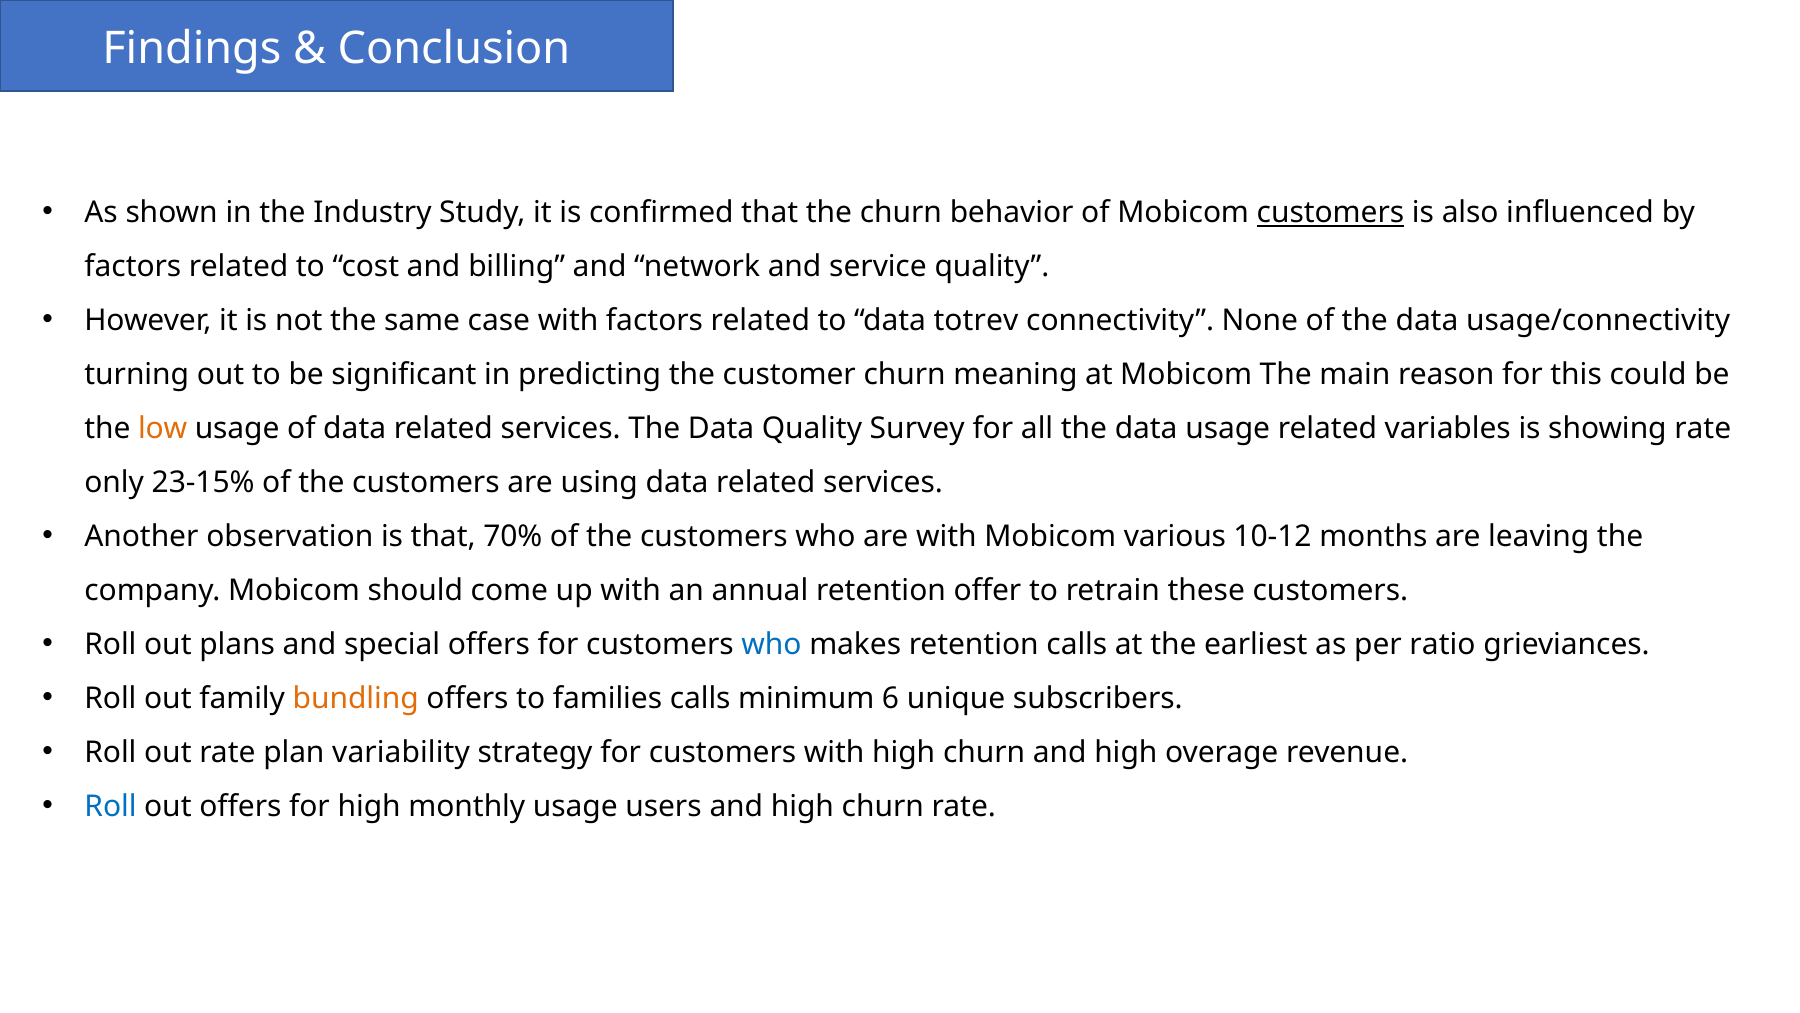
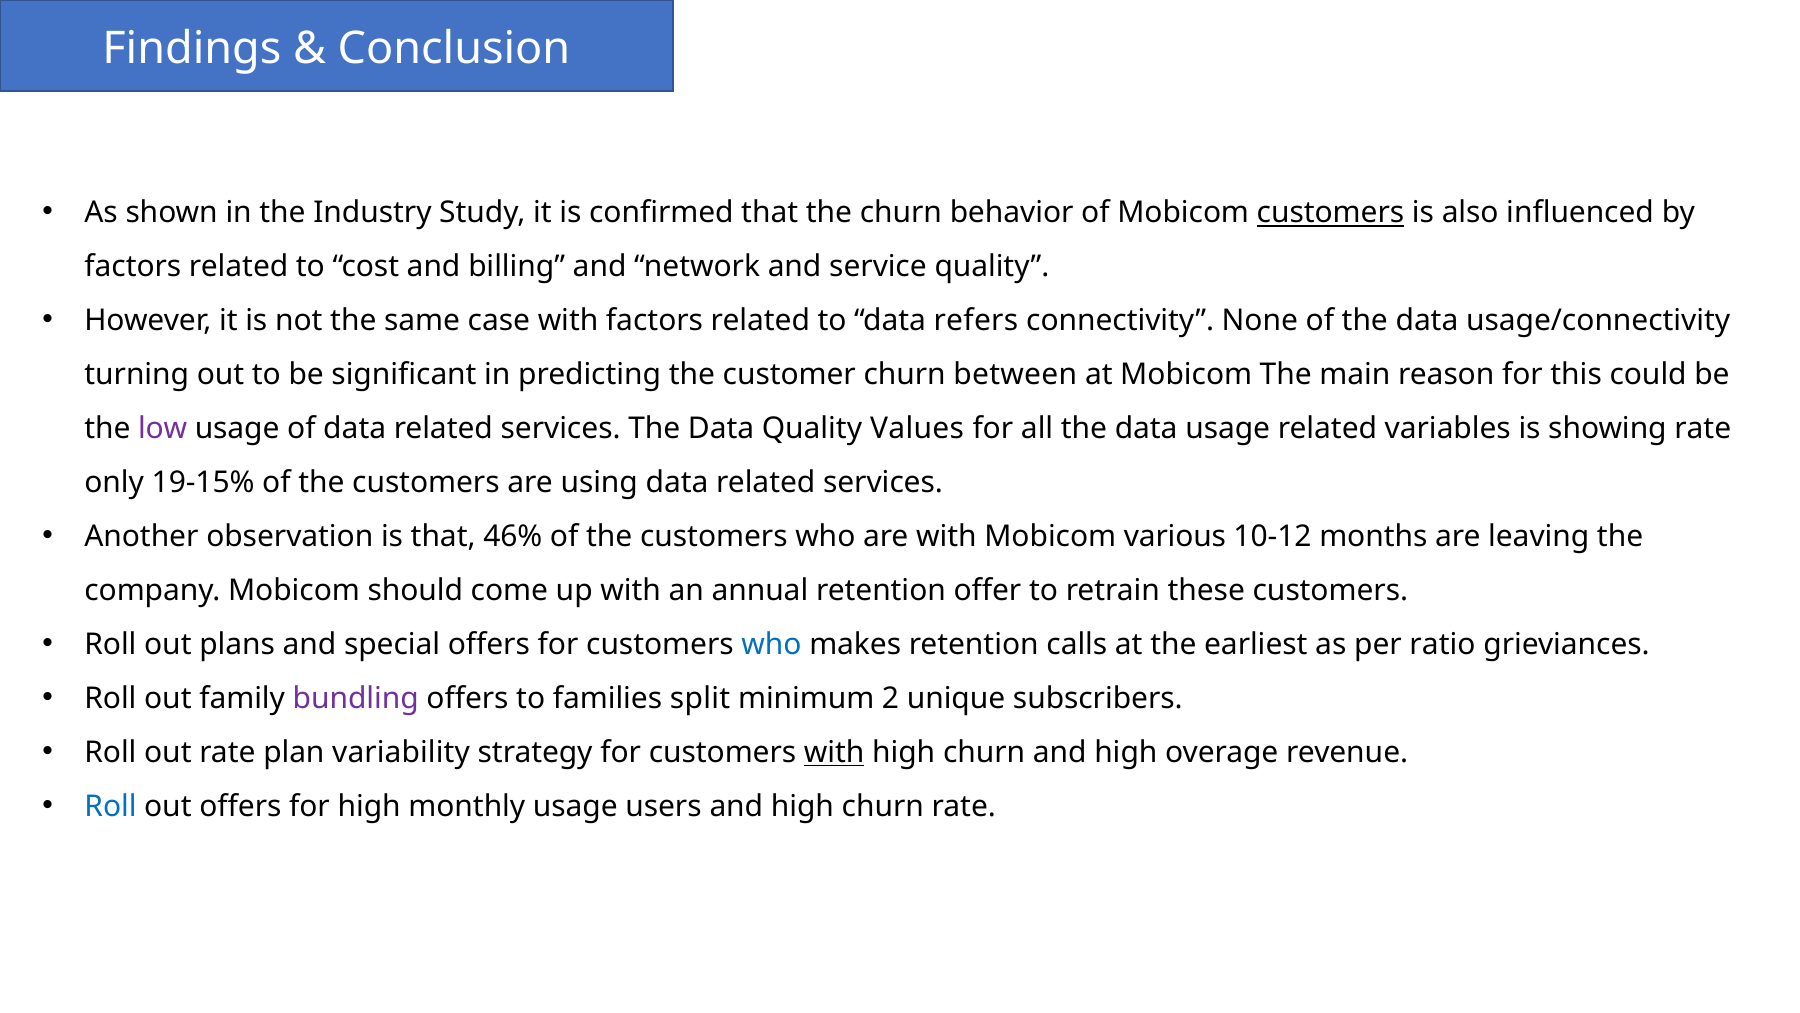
totrev: totrev -> refers (976, 321)
meaning: meaning -> between (1015, 375)
low colour: orange -> purple (163, 428)
Survey: Survey -> Values (917, 428)
23-15%: 23-15% -> 19-15% (203, 482)
70%: 70% -> 46% (513, 536)
bundling colour: orange -> purple (356, 698)
families calls: calls -> split (700, 698)
6: 6 -> 2 (891, 698)
with underline: none -> present (834, 752)
